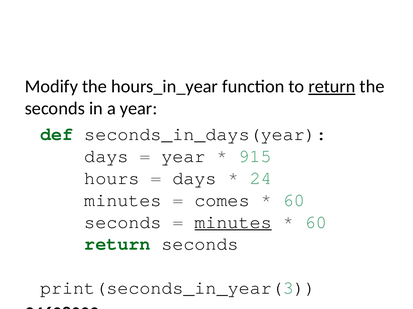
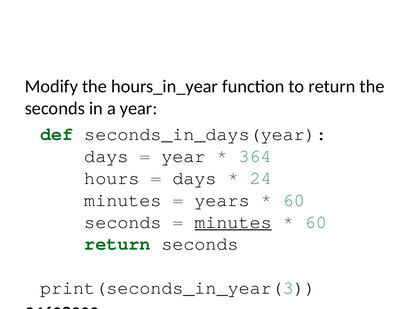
return underline: present -> none (332, 87)
915: 915 -> 364 (255, 156)
comes: comes -> years (222, 200)
